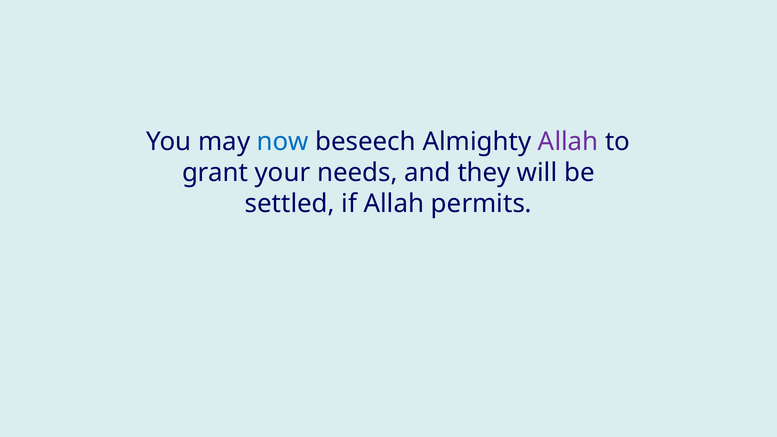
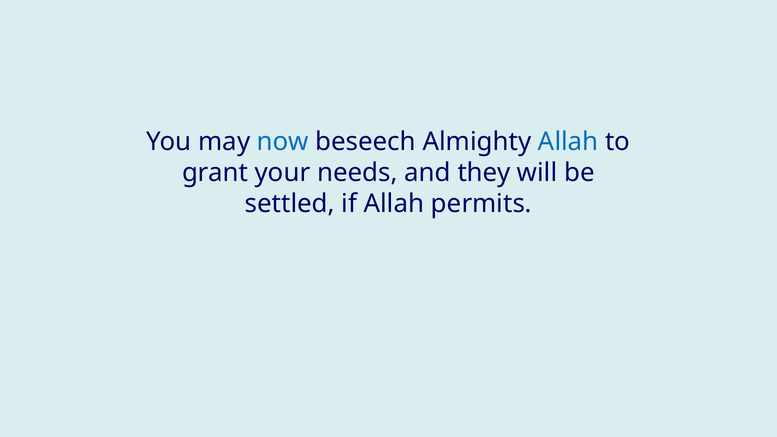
Allah colour: purple -> blue (568, 142)
